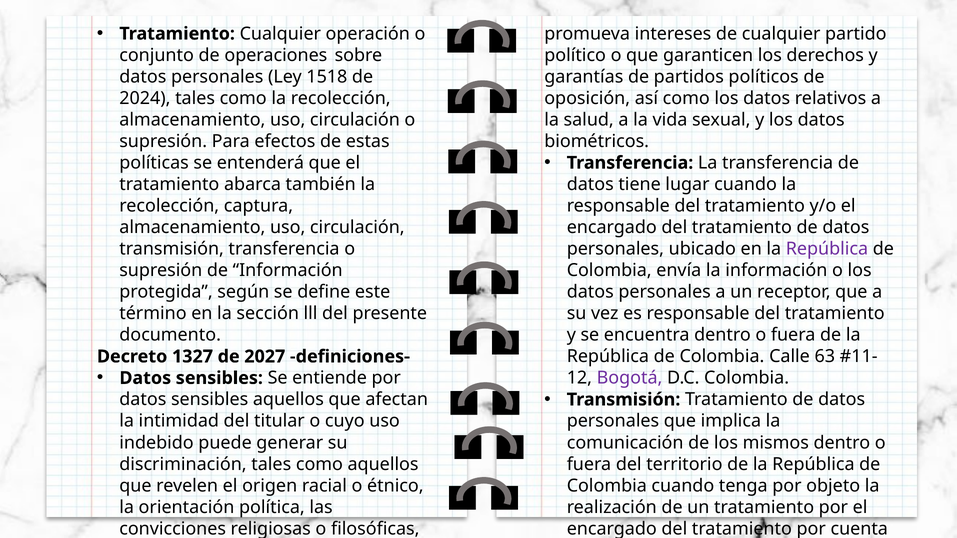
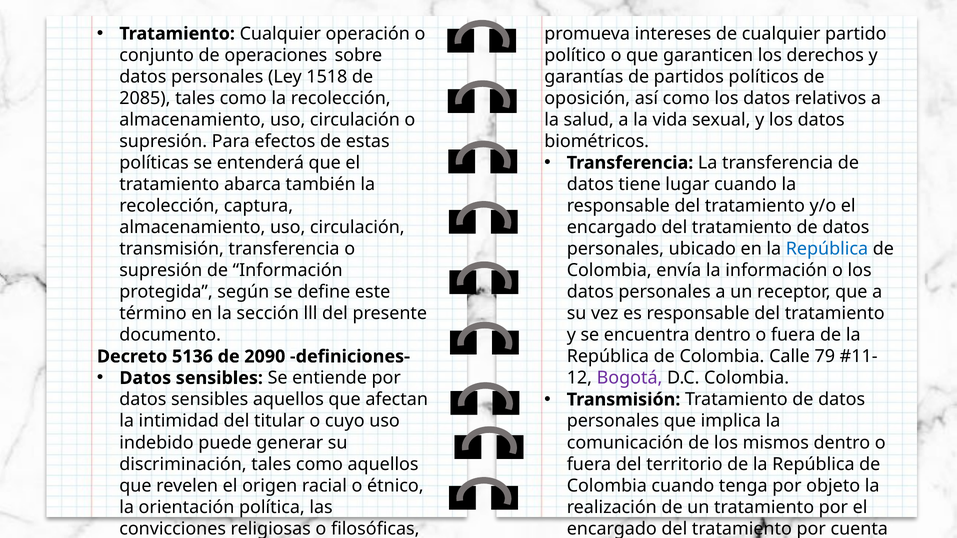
2024: 2024 -> 2085 (145, 98)
República colour: purple -> blue (827, 249)
63: 63 -> 79 (825, 357)
1327: 1327 -> 5136 (192, 357)
2027: 2027 -> 2090 (265, 357)
